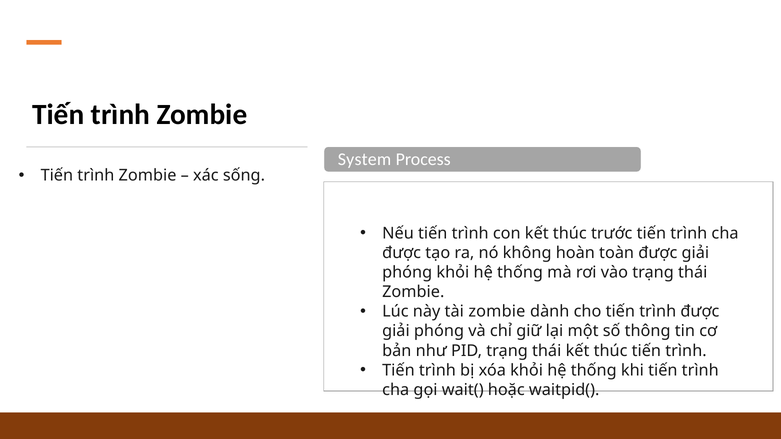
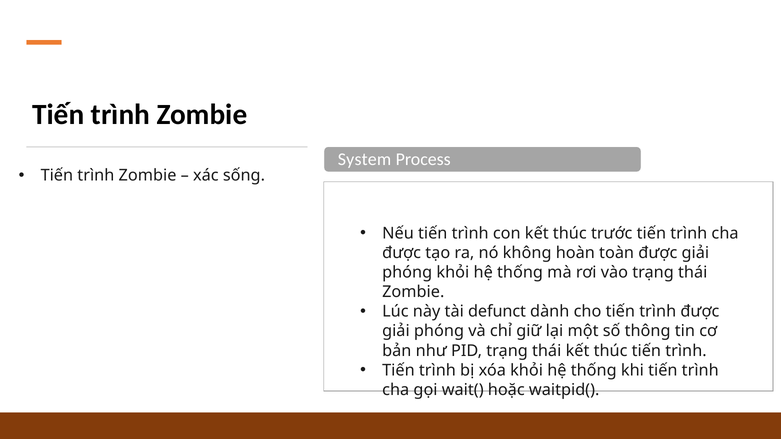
tài zombie: zombie -> defunct (497, 312)
